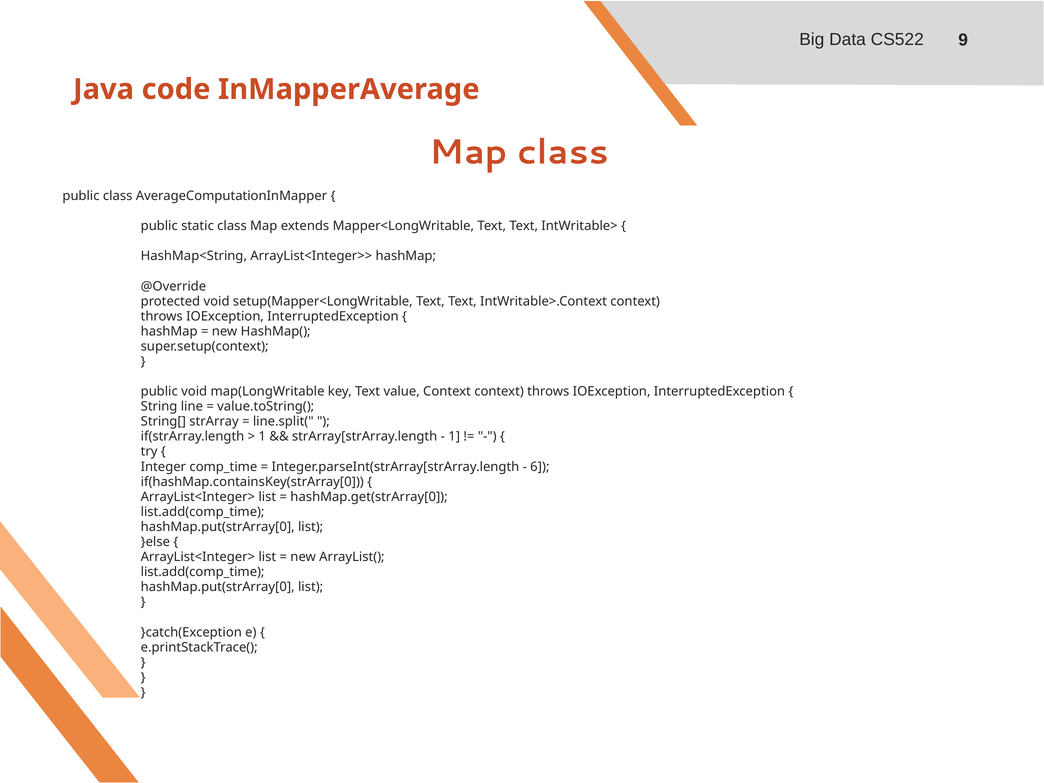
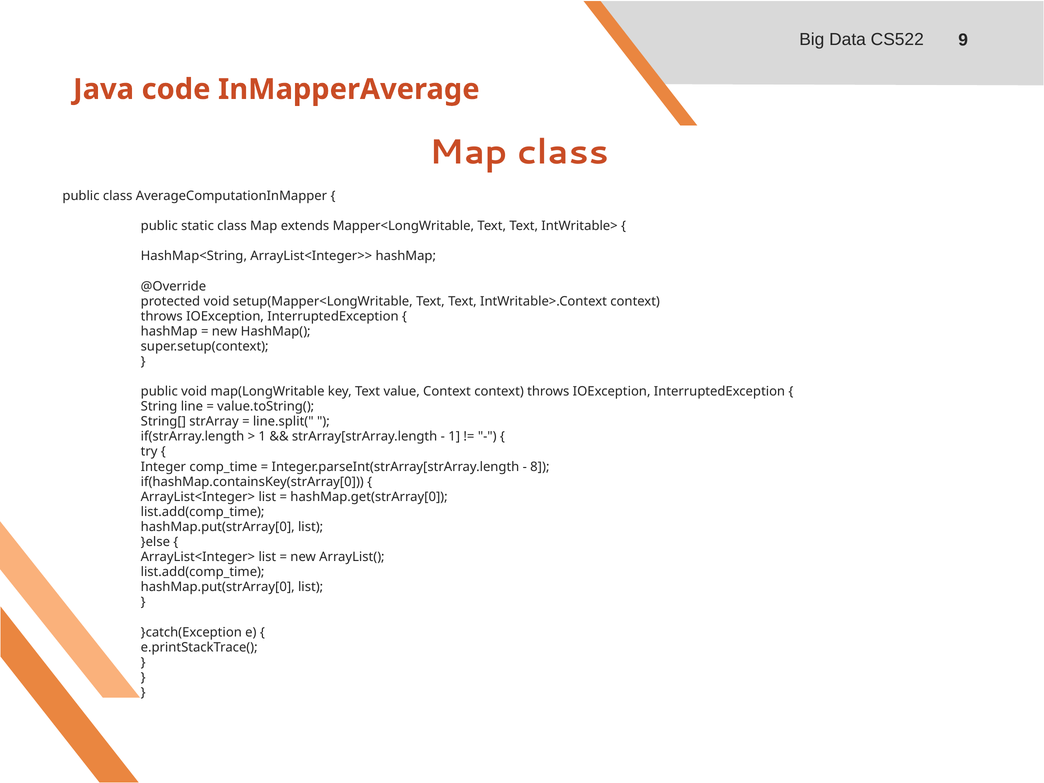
6: 6 -> 8 (540, 467)
